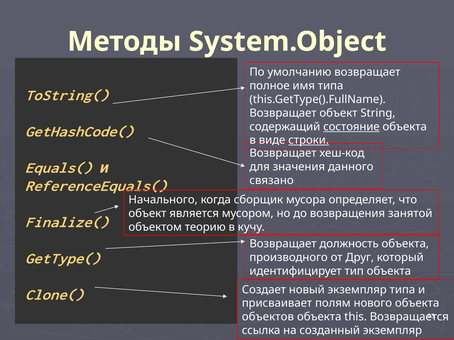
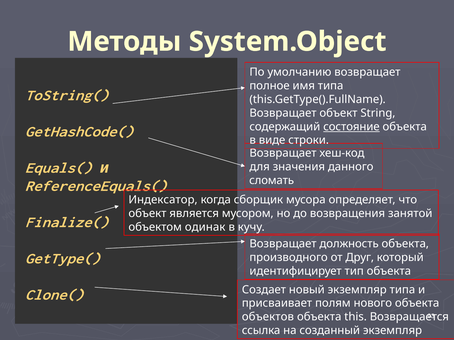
строки underline: present -> none (309, 140)
связано: связано -> сломать (272, 181)
Начального: Начального -> Индексатор (163, 200)
теорию: теорию -> одинак (205, 227)
